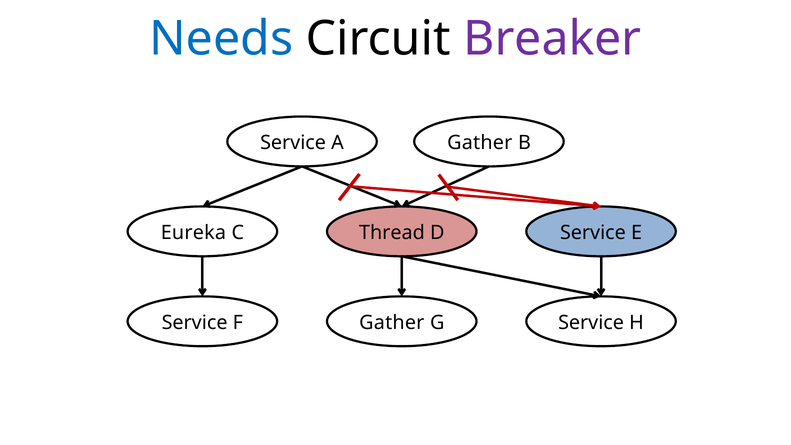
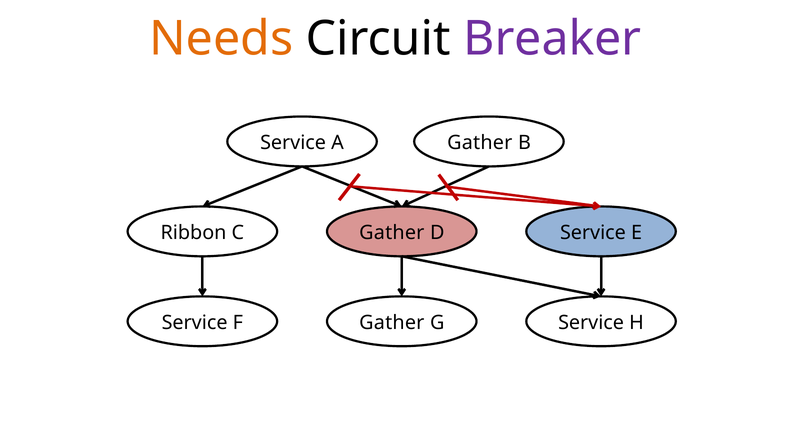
Needs colour: blue -> orange (221, 39)
Eureka: Eureka -> Ribbon (193, 233)
C Thread: Thread -> Gather (392, 233)
